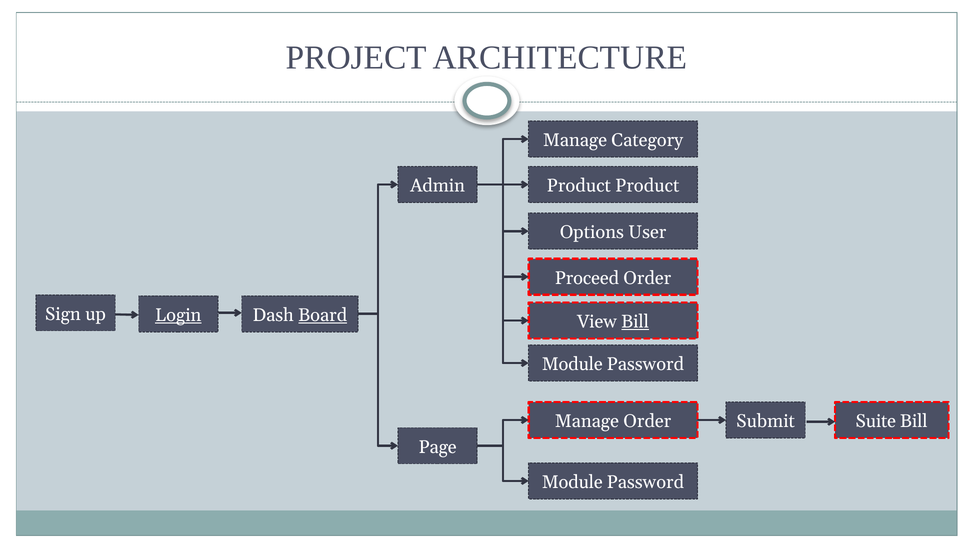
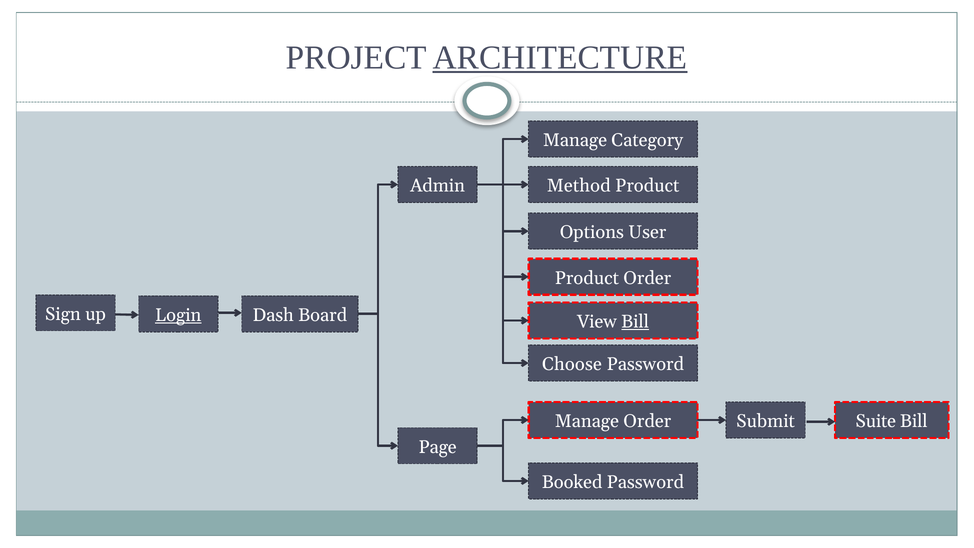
ARCHITECTURE underline: none -> present (560, 58)
Product: Product -> Method (579, 186)
Proceed: Proceed -> Product (587, 278)
Board underline: present -> none (323, 315)
Module: Module -> Choose (572, 364)
Module: Module -> Booked (572, 482)
